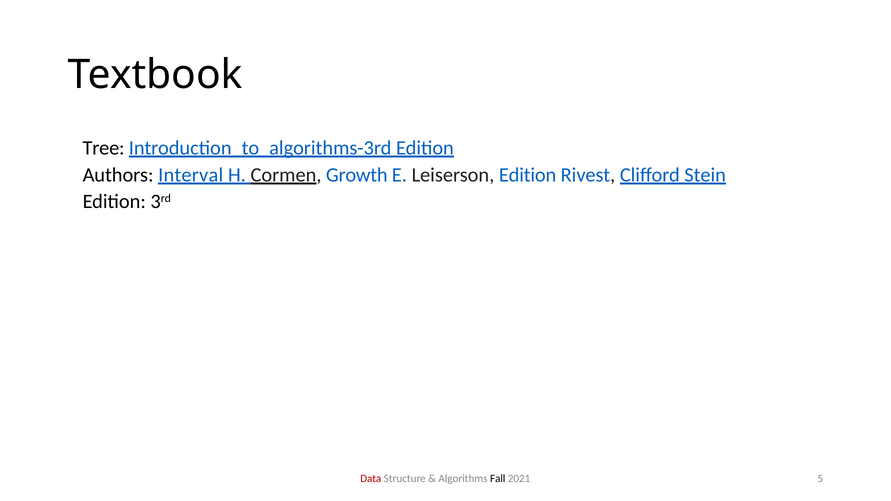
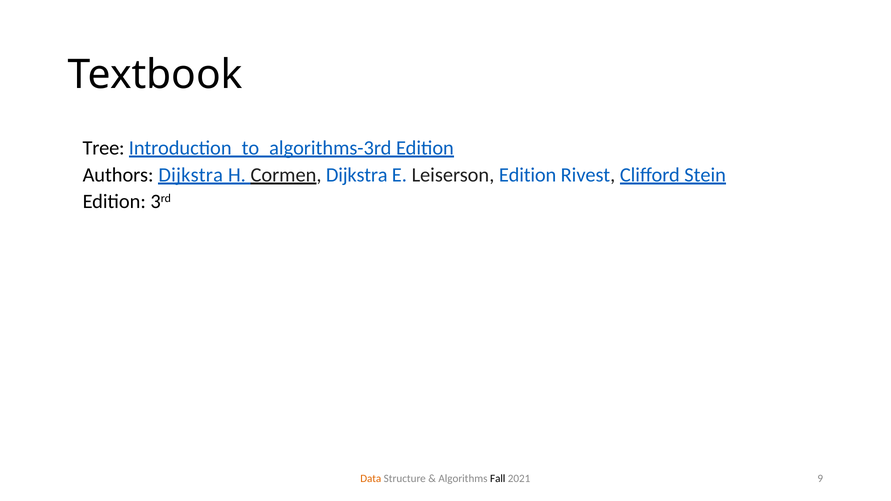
Authors Interval: Interval -> Dijkstra (191, 175)
Cormen Growth: Growth -> Dijkstra (357, 175)
Data colour: red -> orange (371, 479)
5: 5 -> 9 (820, 479)
